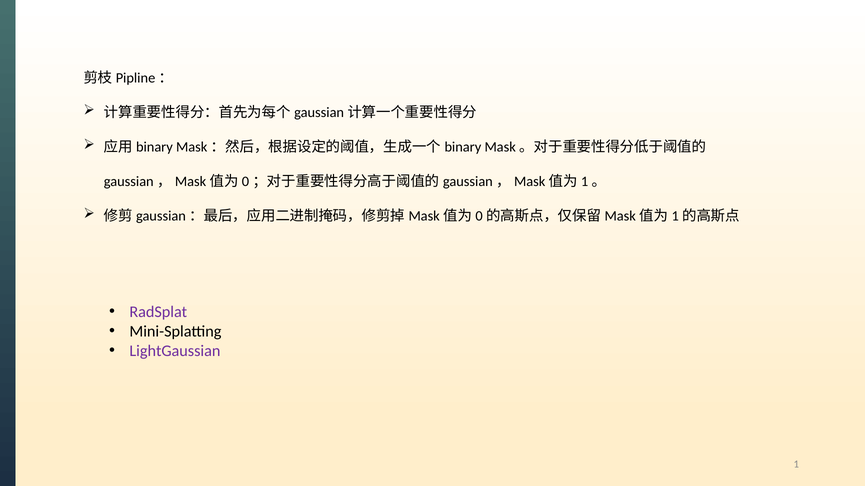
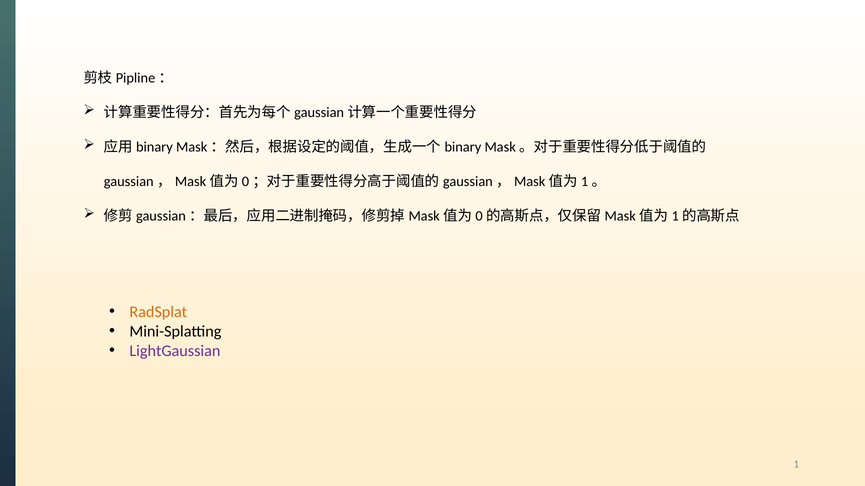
RadSplat colour: purple -> orange (158, 312)
